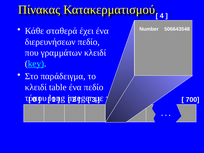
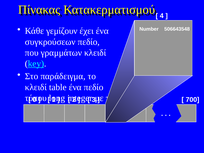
σταθερά: σταθερά -> γεμίζουν (62, 31)
διερευνήσεων: διερευνήσεων -> συγκρούσεων (50, 42)
